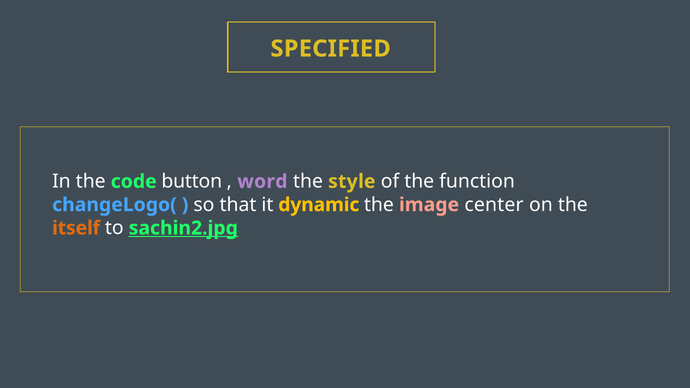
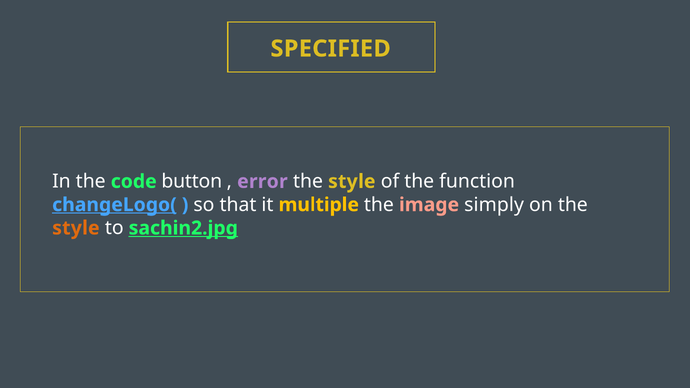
word: word -> error (262, 182)
changeLogo( underline: none -> present (114, 205)
dynamic: dynamic -> multiple (319, 205)
center: center -> simply (494, 205)
itself: itself -> style (76, 228)
